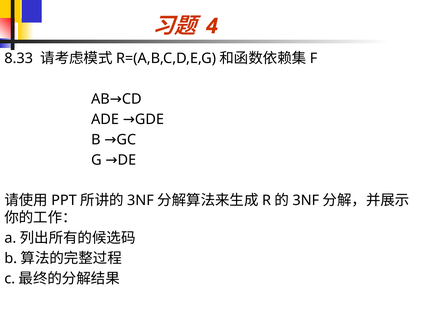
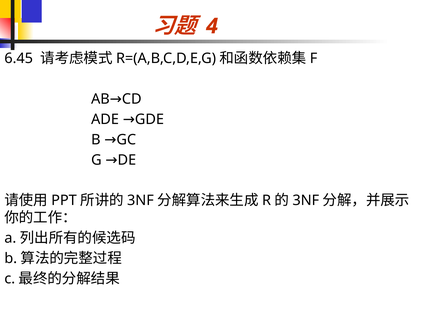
8.33: 8.33 -> 6.45 (19, 58)
